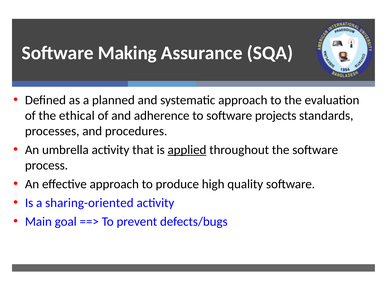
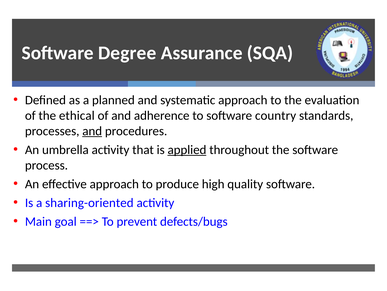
Making: Making -> Degree (127, 53)
projects: projects -> country (276, 115)
and underline: none -> present (92, 131)
